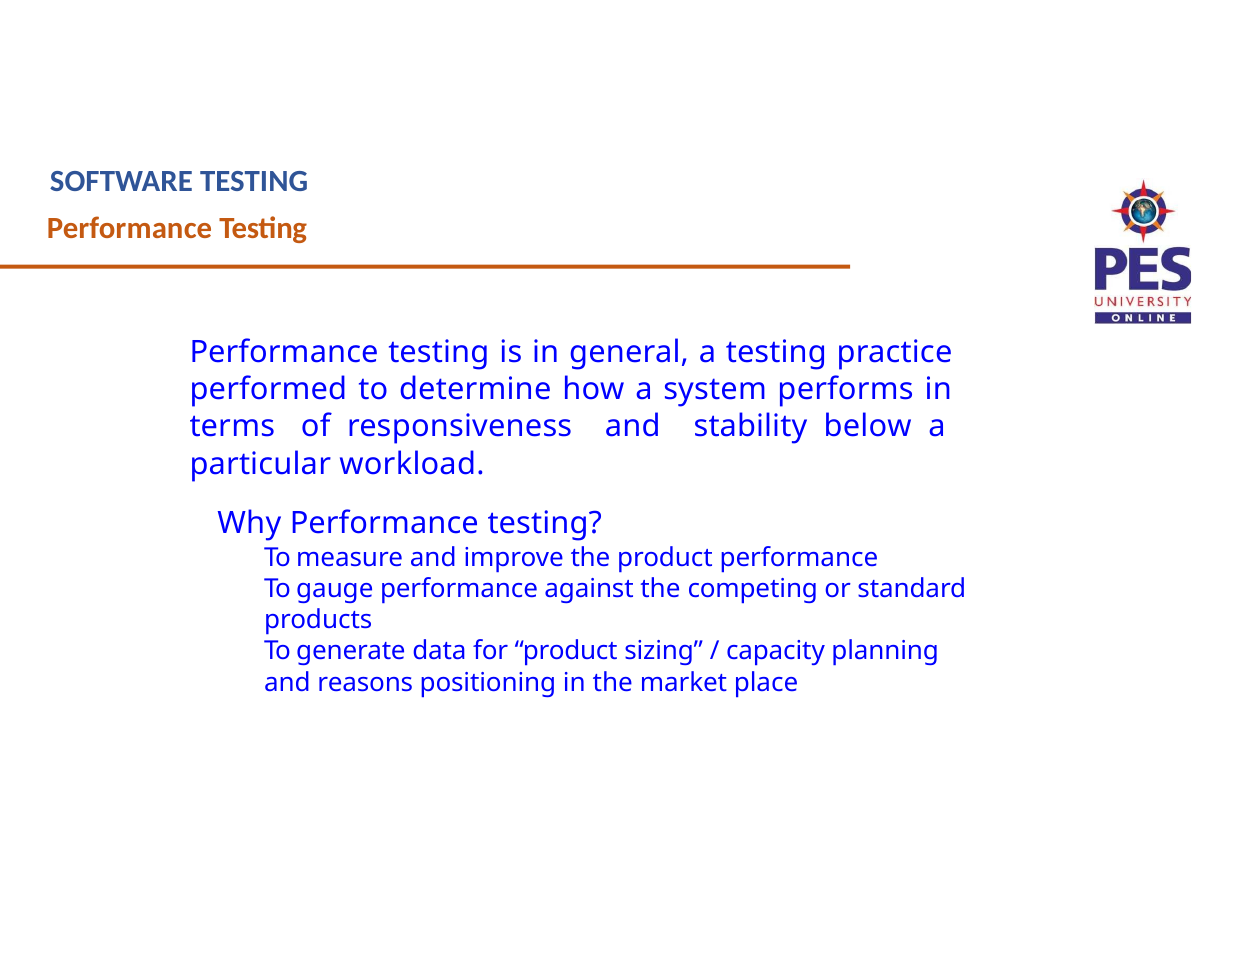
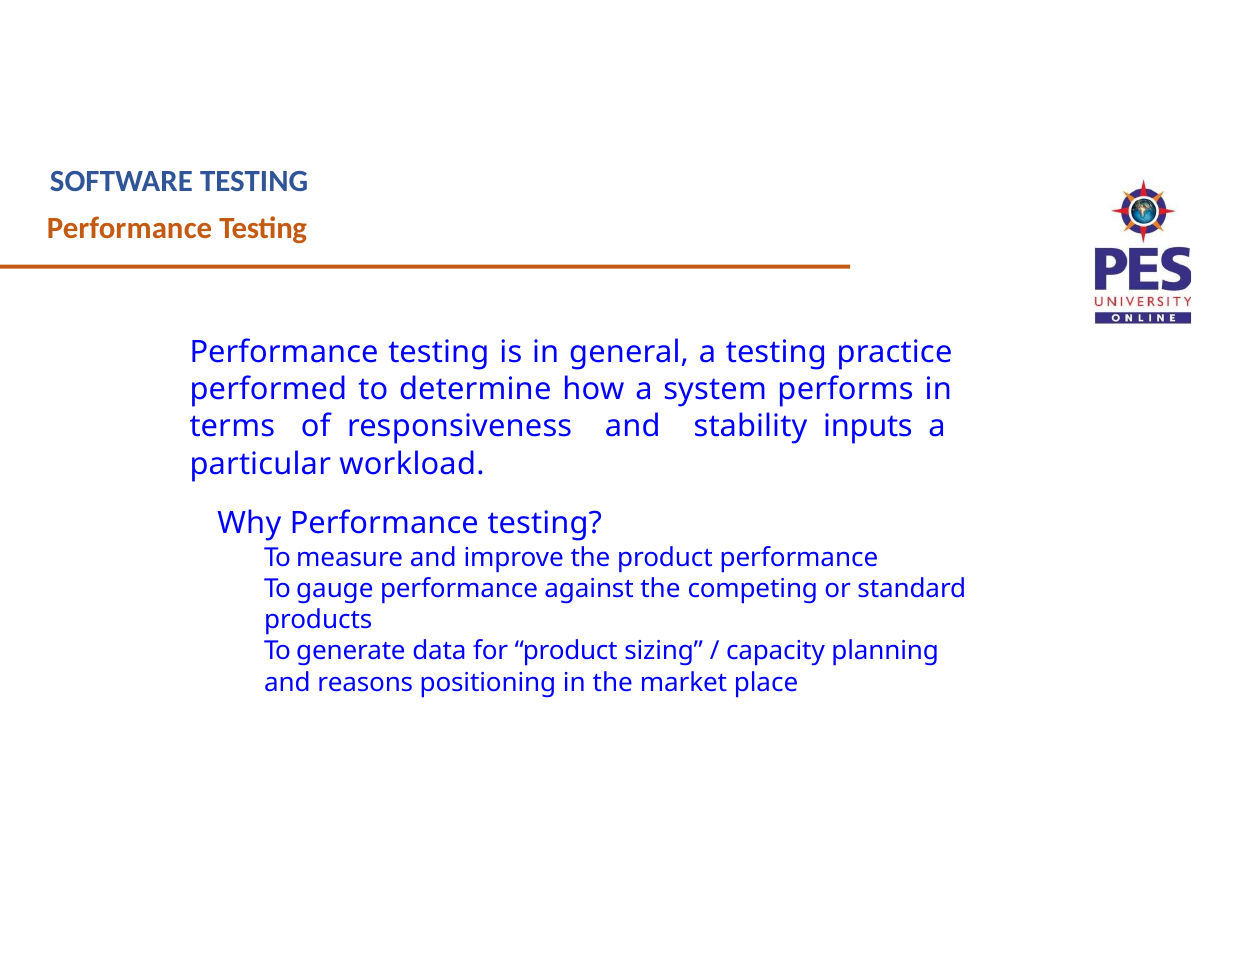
below: below -> inputs (868, 427)
